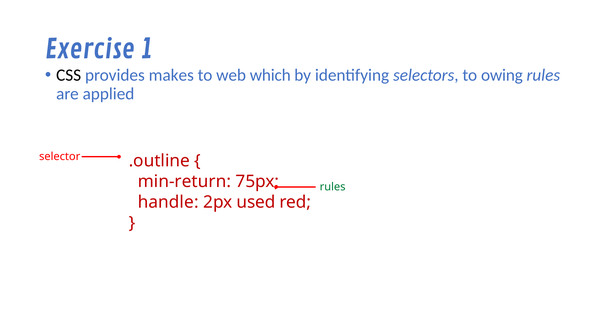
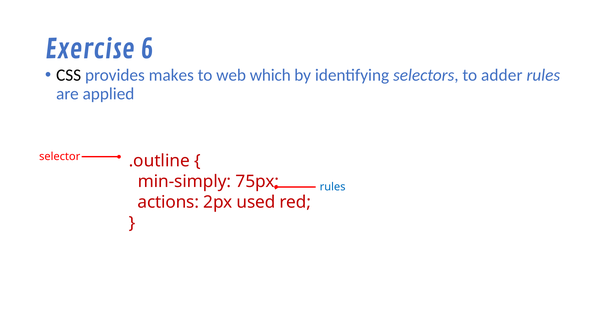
1: 1 -> 6 (147, 50)
owing: owing -> adder (502, 75)
min-return: min-return -> min-simply (184, 182)
rules colour: green -> blue (333, 187)
handle: handle -> actions (168, 202)
